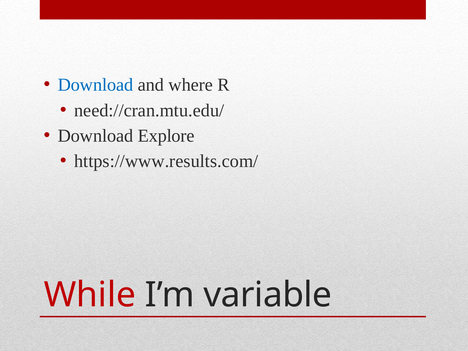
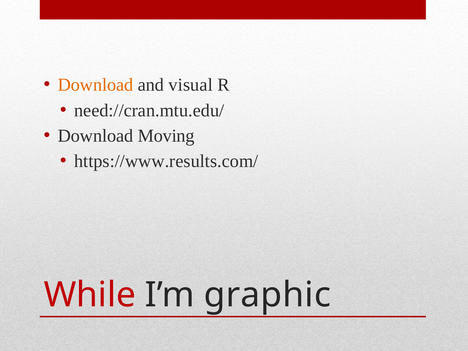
Download colour: blue -> orange (96, 85)
where: where -> visual (191, 85)
Explore: Explore -> Moving (166, 136)
variable: variable -> graphic (267, 295)
